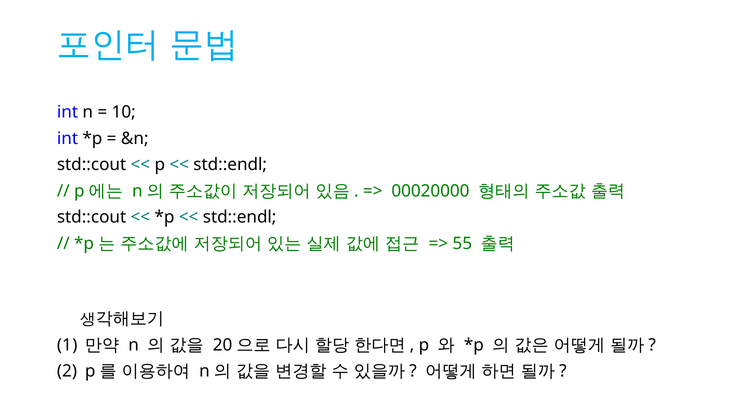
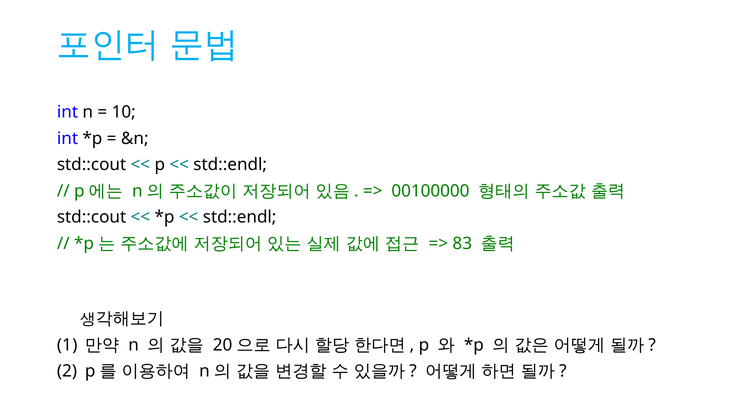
00020000: 00020000 -> 00100000 (430, 191)
55: 55 -> 83 (462, 243)
